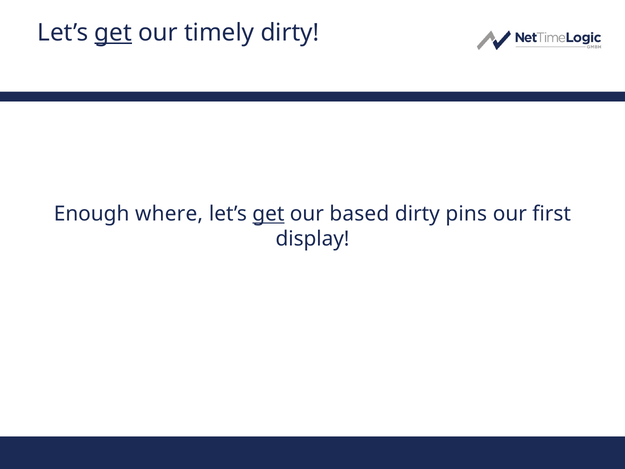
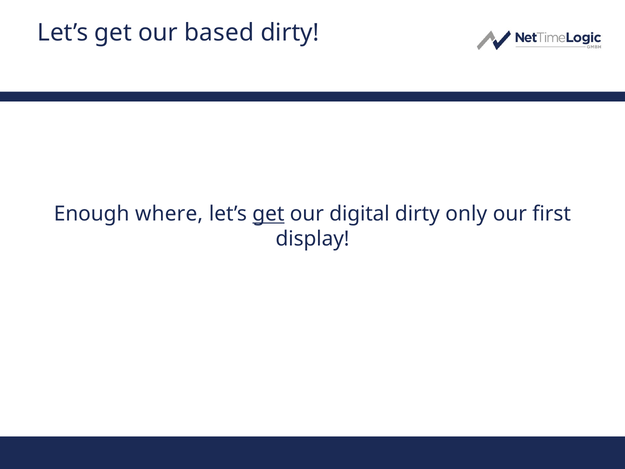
get underline: present -> none (113, 33)
timely: timely -> based (219, 33)
based: based -> digital (359, 214)
pins: pins -> only (466, 214)
